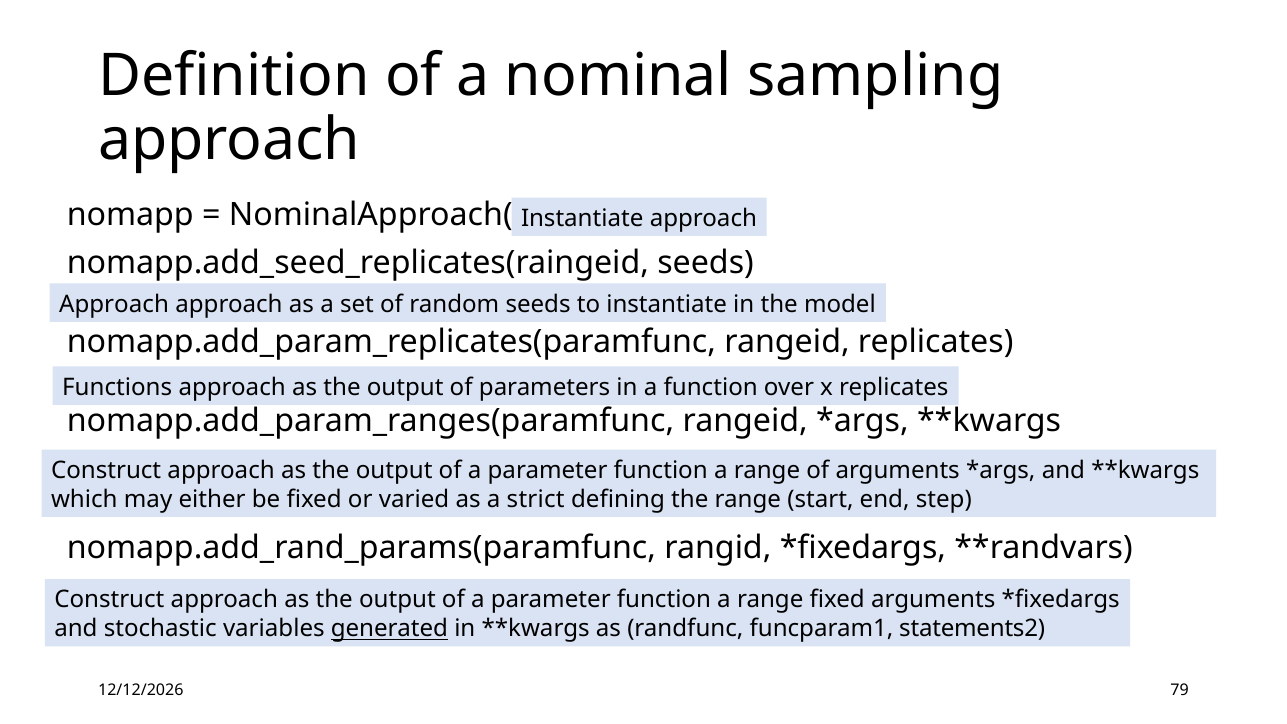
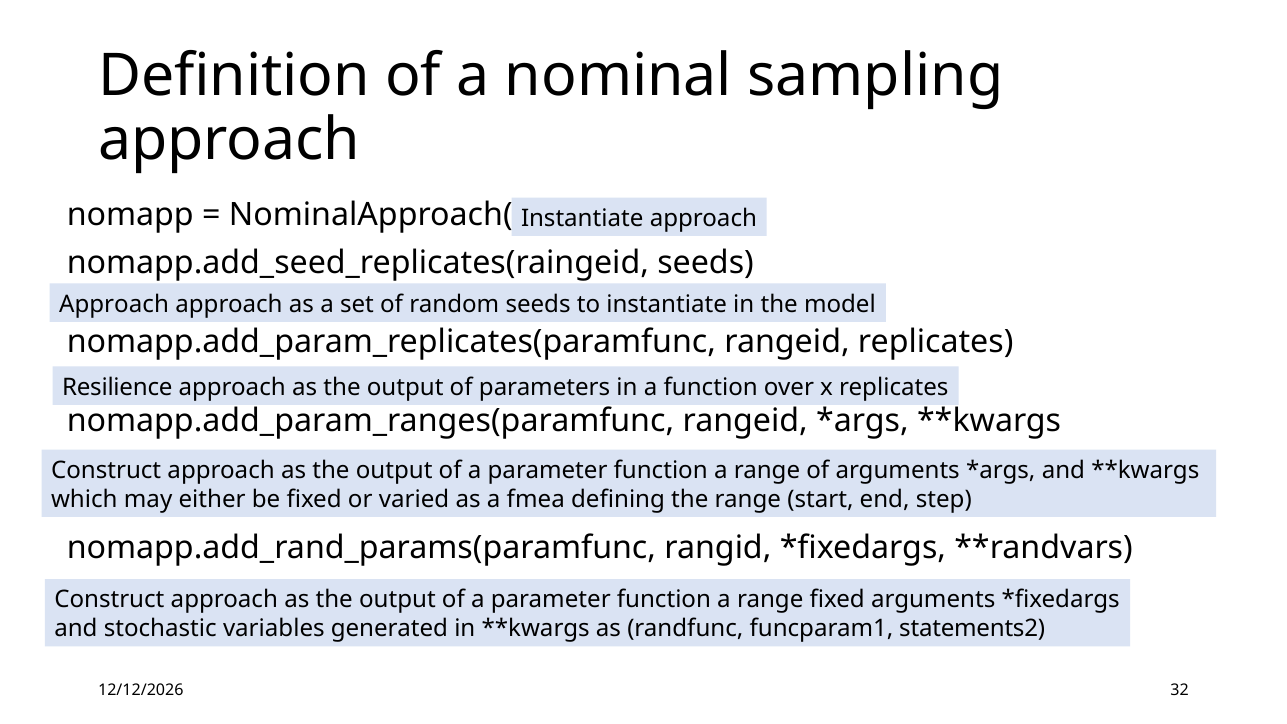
Functions: Functions -> Resilience (117, 387)
strict: strict -> fmea (536, 499)
generated underline: present -> none (389, 629)
79: 79 -> 32 (1180, 690)
